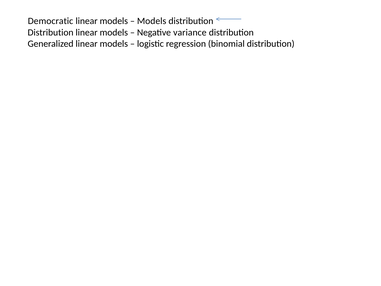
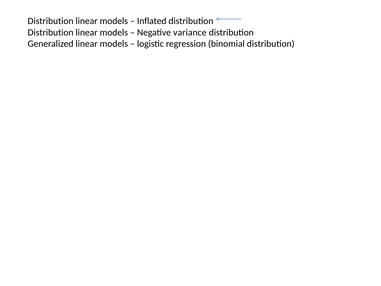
Democratic: Democratic -> Distribution (51, 21)
Models: Models -> Inflated (152, 21)
